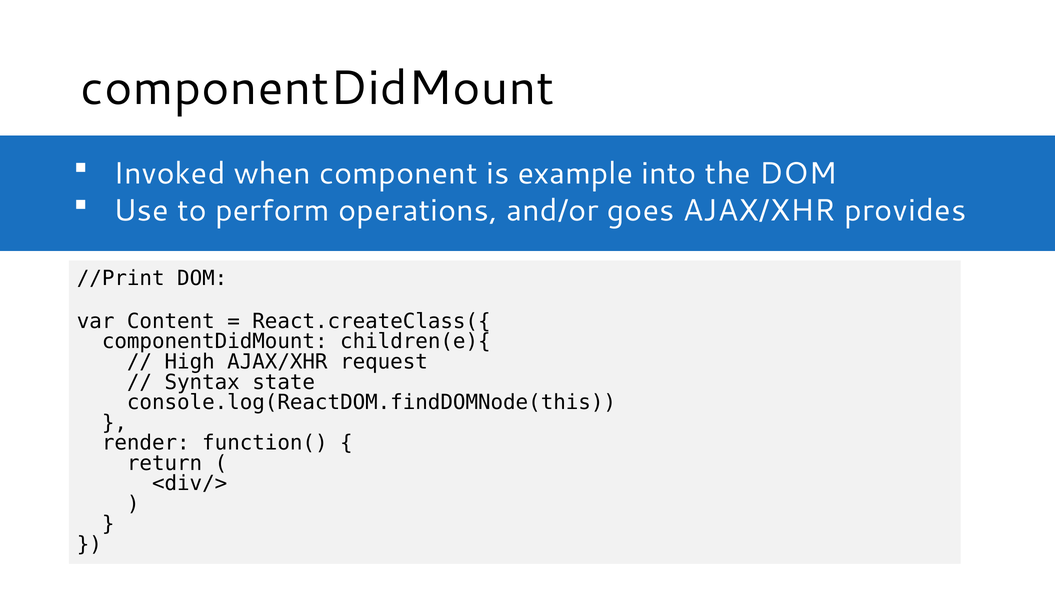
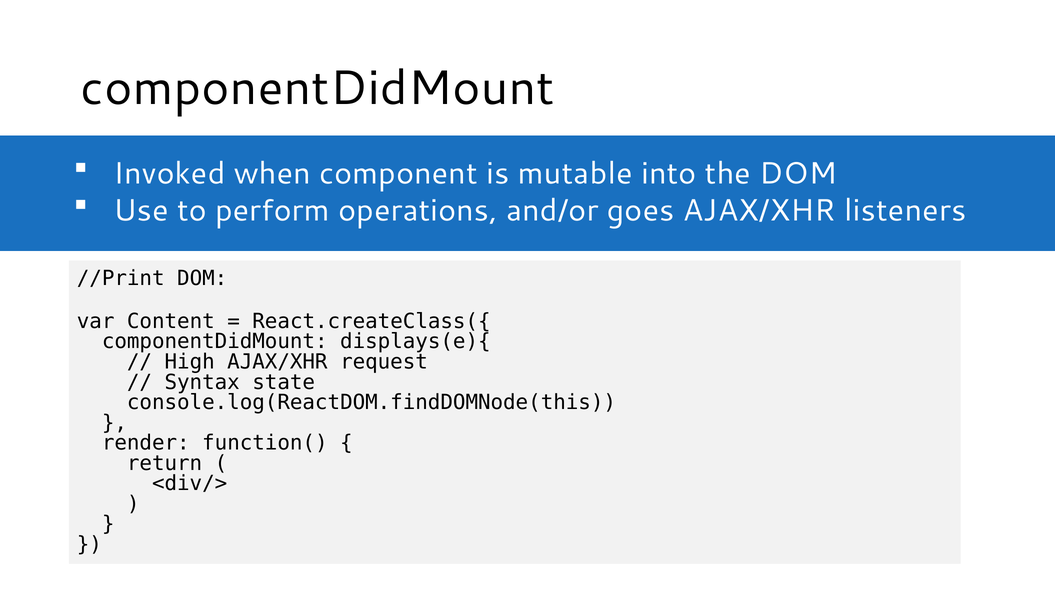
example: example -> mutable (575, 174)
provides: provides -> listeners (905, 211)
children(e){: children(e){ -> displays(e){ (415, 342)
